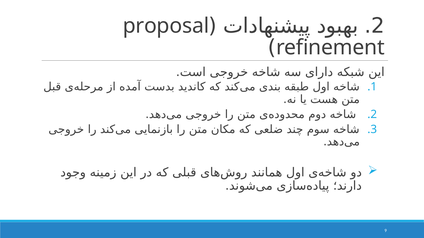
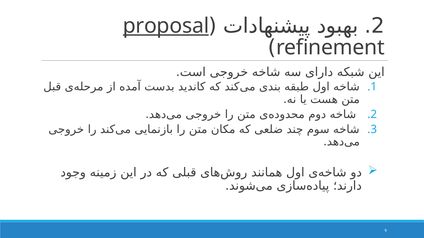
proposal underline: none -> present (166, 26)
